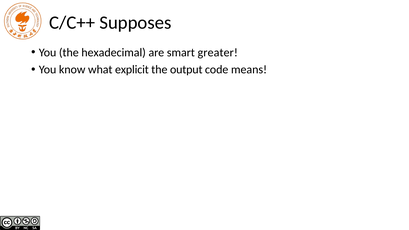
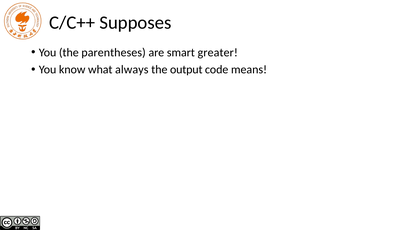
hexadecimal: hexadecimal -> parentheses (114, 52)
explicit: explicit -> always (132, 70)
